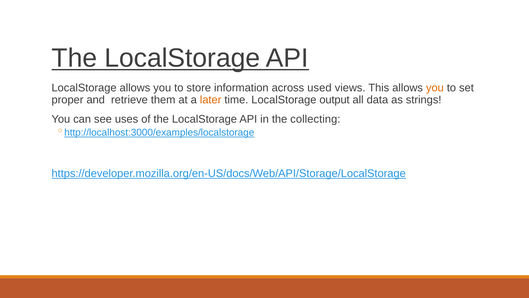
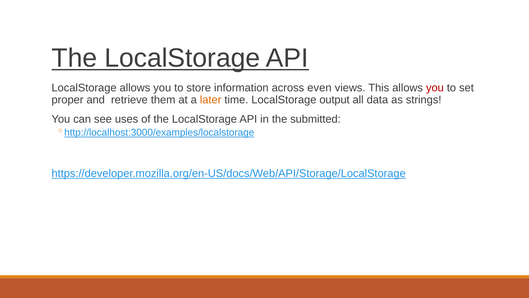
used: used -> even (319, 88)
you colour: orange -> red (435, 88)
collecting: collecting -> submitted (315, 119)
